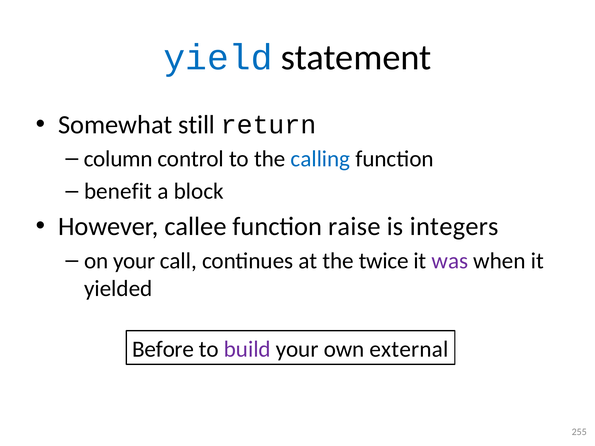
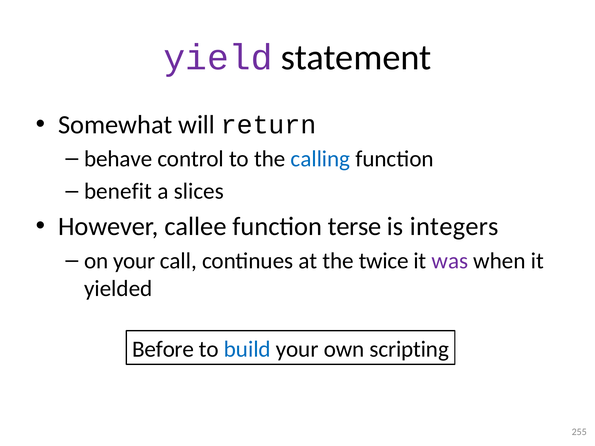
yield colour: blue -> purple (218, 58)
still: still -> will (197, 125)
column: column -> behave (118, 159)
block: block -> slices (199, 191)
raise: raise -> terse (355, 227)
build colour: purple -> blue (247, 349)
external: external -> scripting (409, 349)
